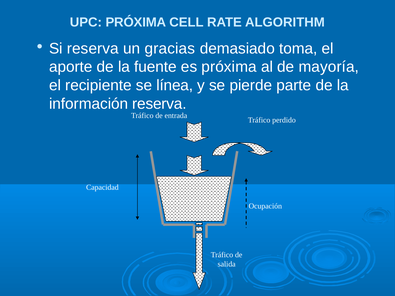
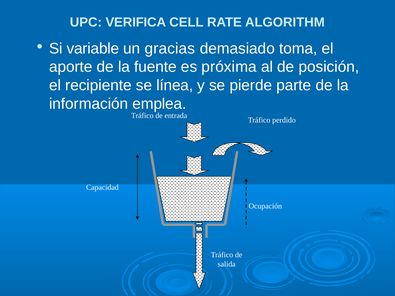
UPC PRÓXIMA: PRÓXIMA -> VERIFICA (136, 22)
Si reserva: reserva -> variable (93, 49)
mayoría: mayoría -> posición (329, 67)
información reserva: reserva -> emplea (159, 104)
